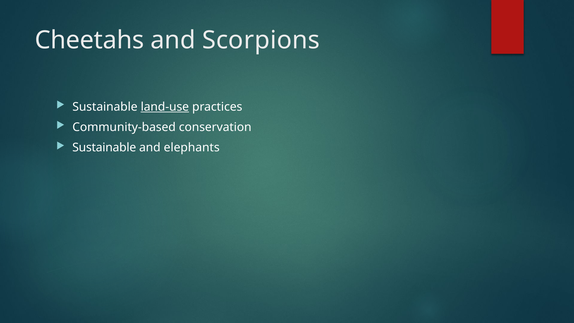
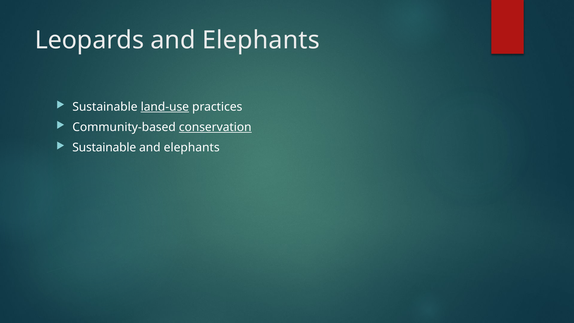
Cheetahs: Cheetahs -> Leopards (89, 40)
Scorpions: Scorpions -> Elephants (261, 40)
conservation underline: none -> present (215, 127)
